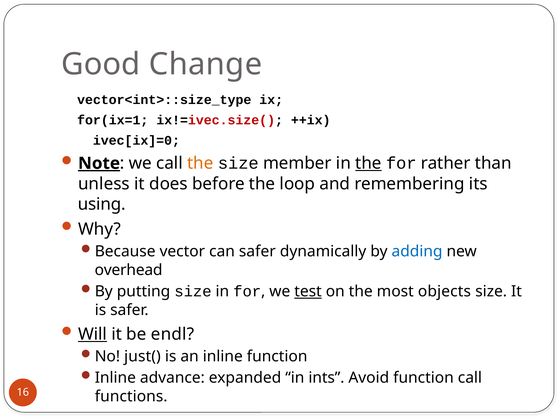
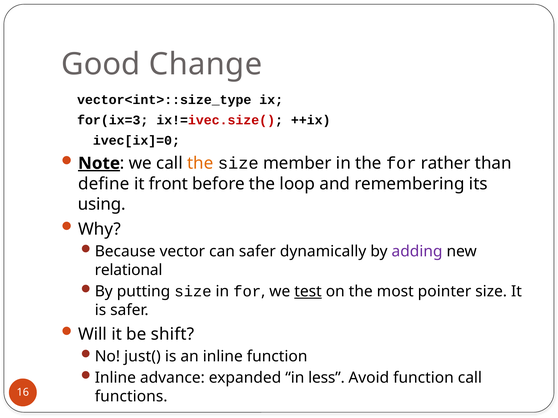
for(ix=1: for(ix=1 -> for(ix=3 (113, 120)
the underline: present -> none (368, 163)
unless: unless -> define (104, 184)
does: does -> front (169, 184)
adding colour: blue -> purple (417, 252)
overhead: overhead -> relational (129, 270)
objects: objects -> pointer (445, 292)
Will underline: present -> none (93, 334)
endl: endl -> shift (173, 334)
ints: ints -> less (327, 378)
